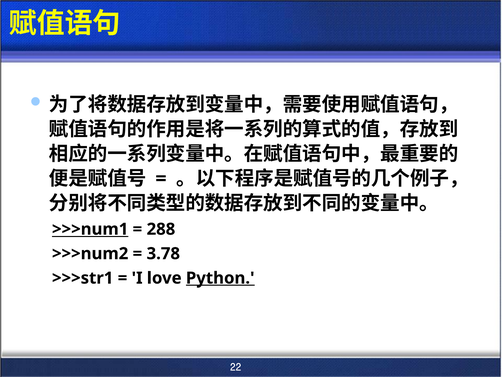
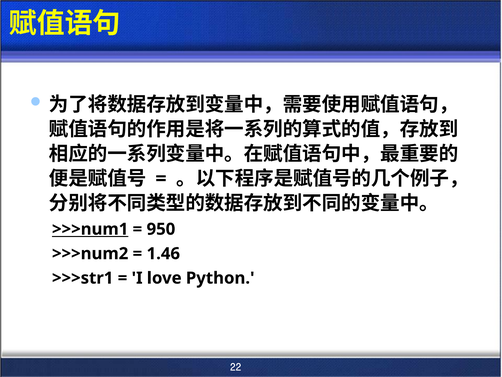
288: 288 -> 950 (161, 229)
3.78: 3.78 -> 1.46 (163, 253)
Python underline: present -> none (220, 278)
